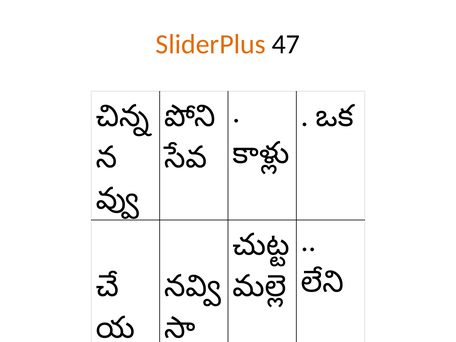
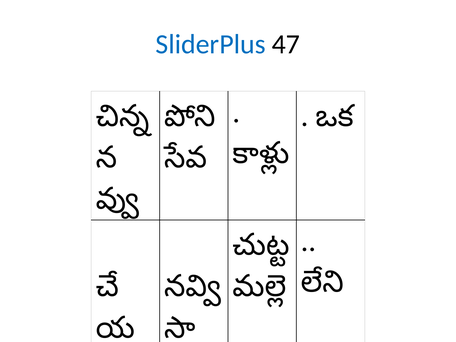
SliderPlus colour: orange -> blue (211, 44)
